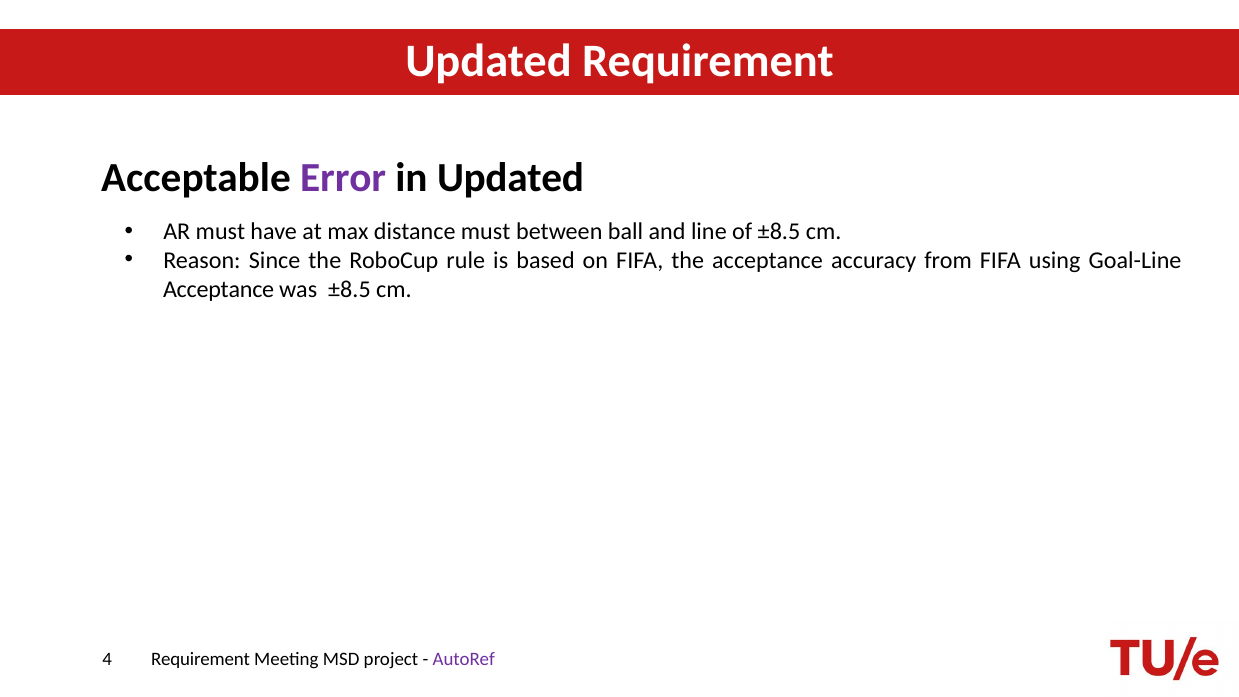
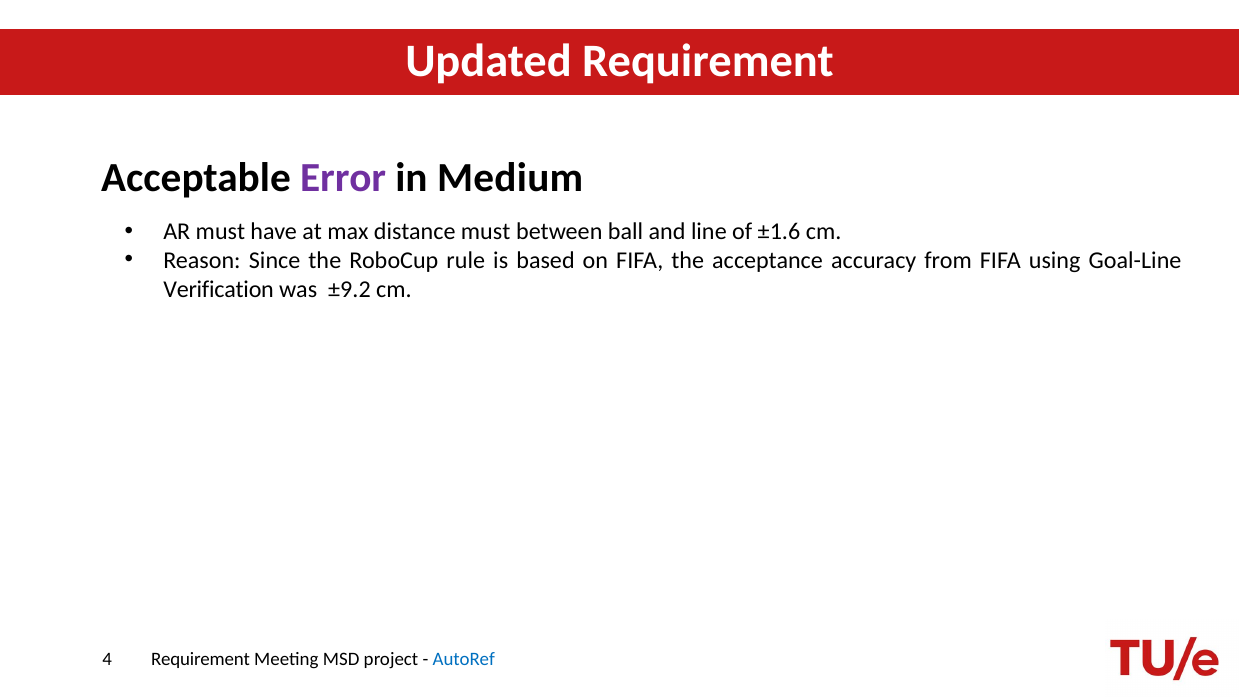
in Updated: Updated -> Medium (510, 178)
of ±8.5: ±8.5 -> ±1.6 (779, 231)
Acceptance: Acceptance -> Verification (219, 289)
was ±8.5: ±8.5 -> ±9.2 (349, 289)
AutoRef colour: purple -> blue (464, 659)
